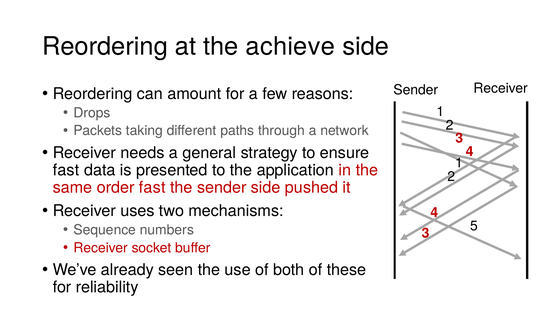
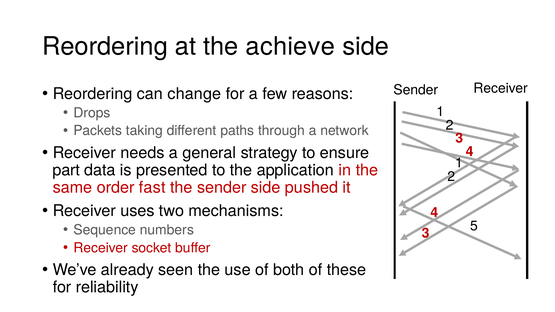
amount: amount -> change (194, 94)
fast: fast -> part (66, 170)
